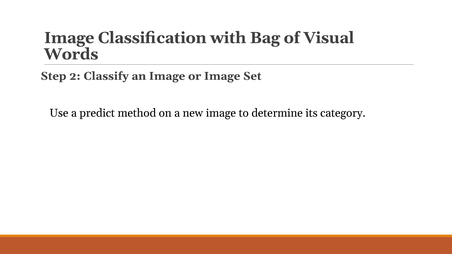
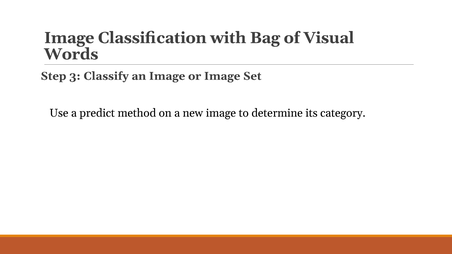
2: 2 -> 3 (75, 76)
